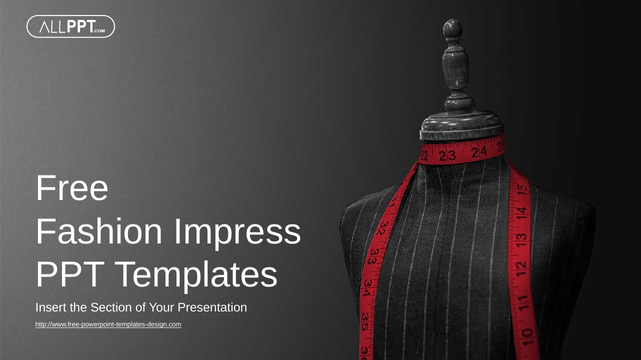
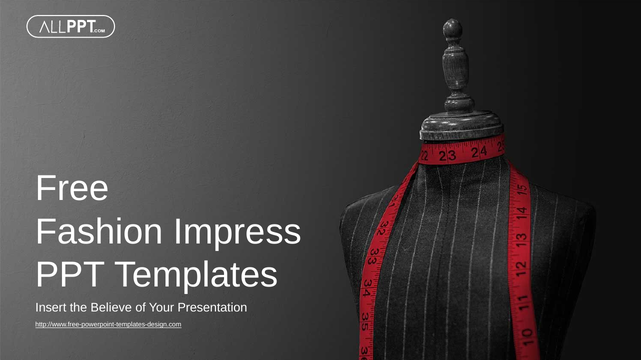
Section: Section -> Believe (111, 308)
